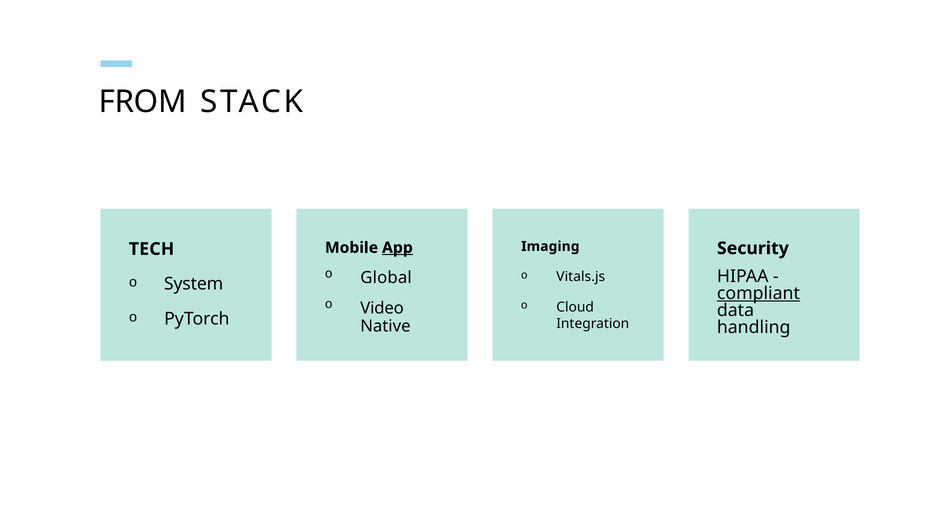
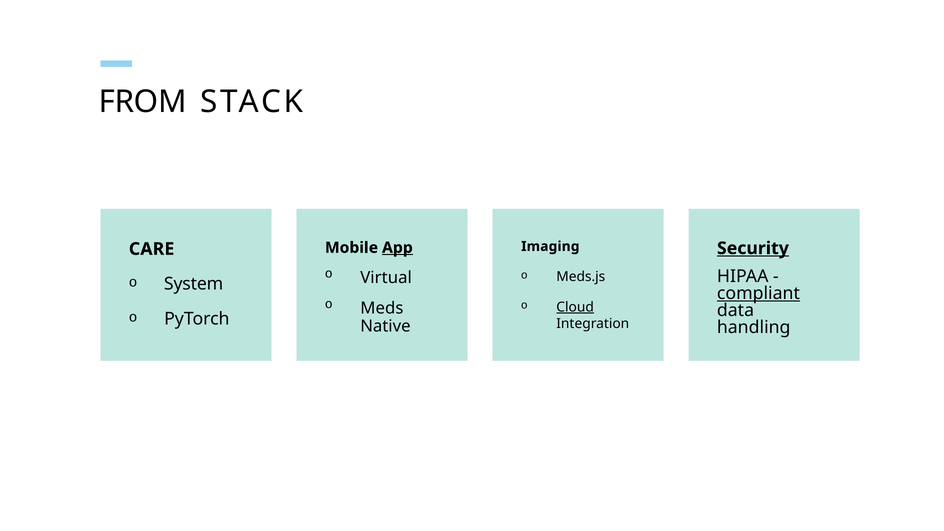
Security underline: none -> present (753, 248)
TECH: TECH -> CARE (152, 249)
Global: Global -> Virtual (386, 278)
Vitals.js: Vitals.js -> Meds.js (581, 277)
Video: Video -> Meds (382, 308)
Cloud underline: none -> present (575, 307)
